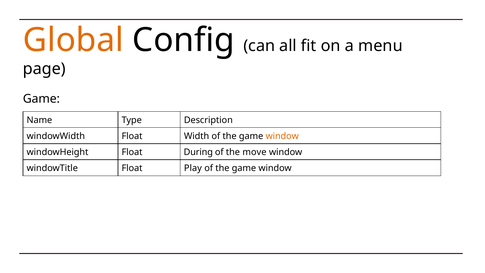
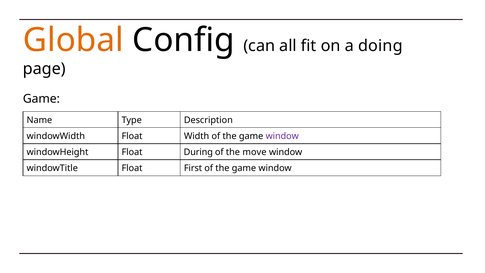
menu: menu -> doing (380, 46)
window colour: orange -> purple (282, 136)
Play: Play -> First (193, 168)
